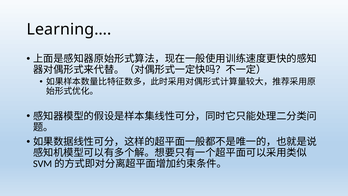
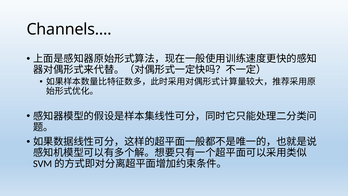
Learning…: Learning… -> Channels… (69, 29)
